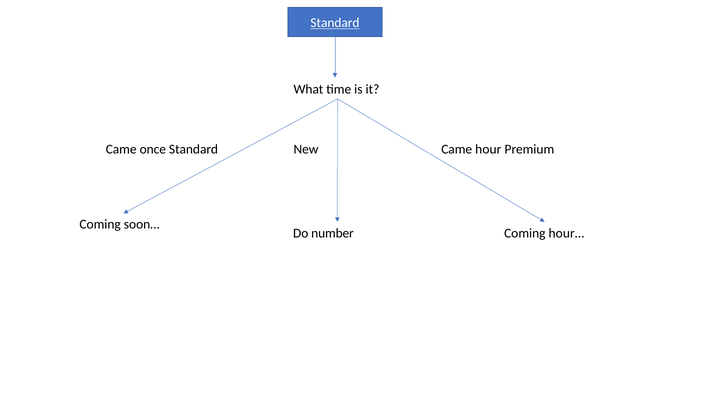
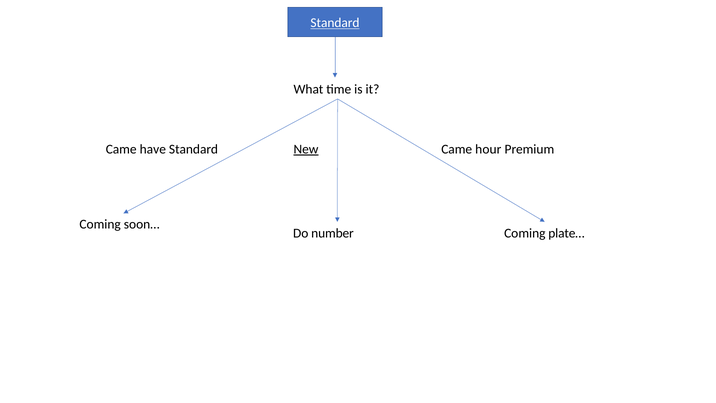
once: once -> have (153, 149)
New underline: none -> present (306, 149)
hour…: hour… -> plate… (566, 233)
